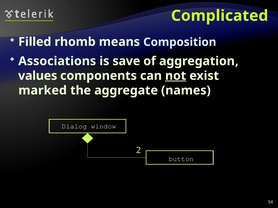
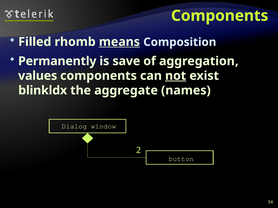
Complicated: Complicated -> Components (220, 16)
means underline: none -> present (119, 42)
Associations: Associations -> Permanently (57, 61)
marked: marked -> blinkldx (43, 91)
